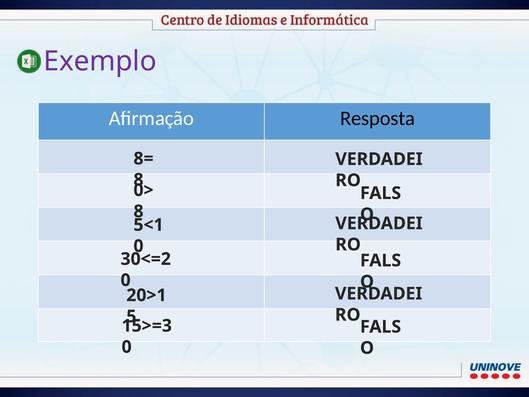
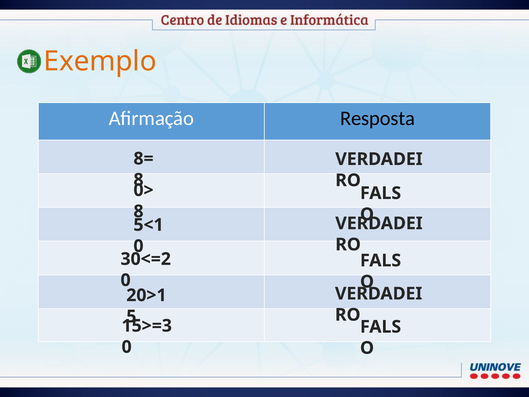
Exemplo colour: purple -> orange (100, 61)
